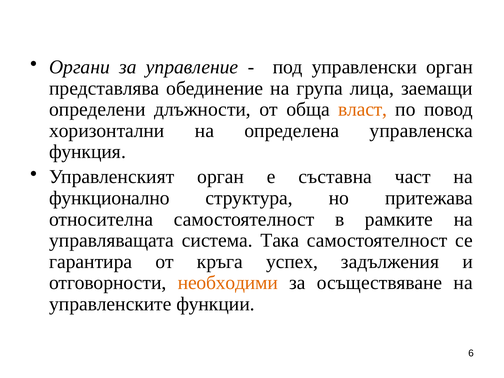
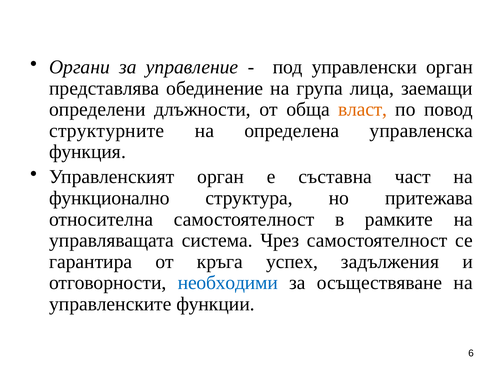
хоризонтални: хоризонтални -> структурните (107, 131)
Така: Така -> Чрез (280, 240)
необходими colour: orange -> blue (228, 283)
